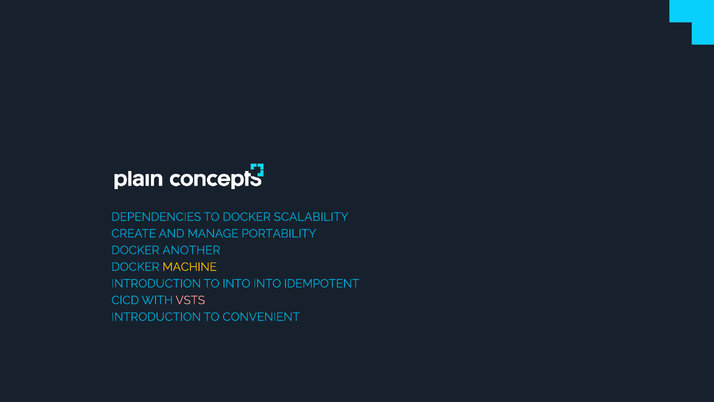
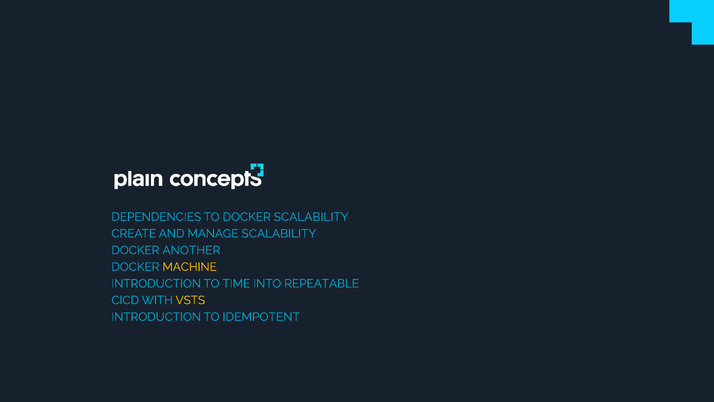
MANAGE PORTABILITY: PORTABILITY -> SCALABILITY (279, 233)
TO INTO: INTO -> TIME (236, 283)
IDEMPOTENT: IDEMPOTENT -> REPEATABLE (322, 283)
VSTS colour: pink -> yellow (190, 300)
CONVENIENT: CONVENIENT -> IDEMPOTENT (261, 317)
